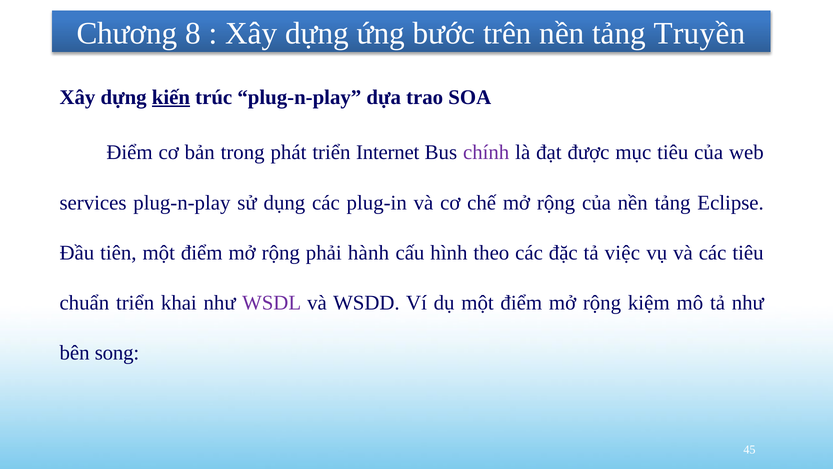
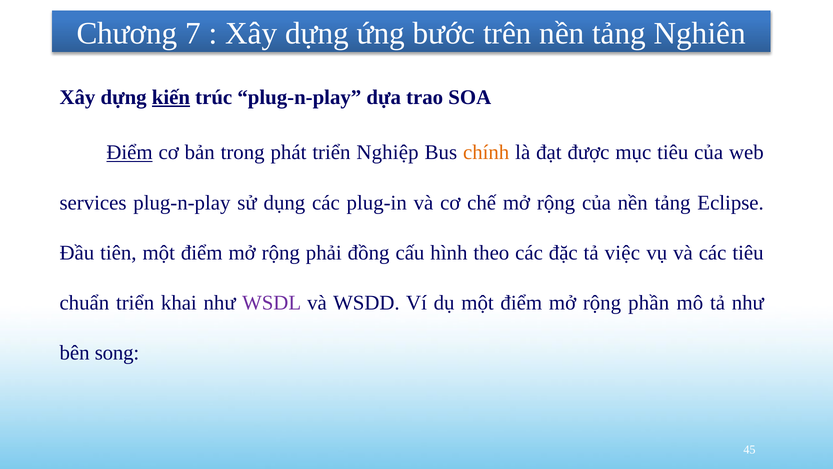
8: 8 -> 7 (193, 33)
Truyền: Truyền -> Nghiên (700, 33)
Điểm underline: none -> present (129, 152)
Internet: Internet -> Nghiệp (388, 152)
chính colour: purple -> orange (486, 152)
hành: hành -> đồng (369, 252)
kiệm: kiệm -> phần (649, 302)
